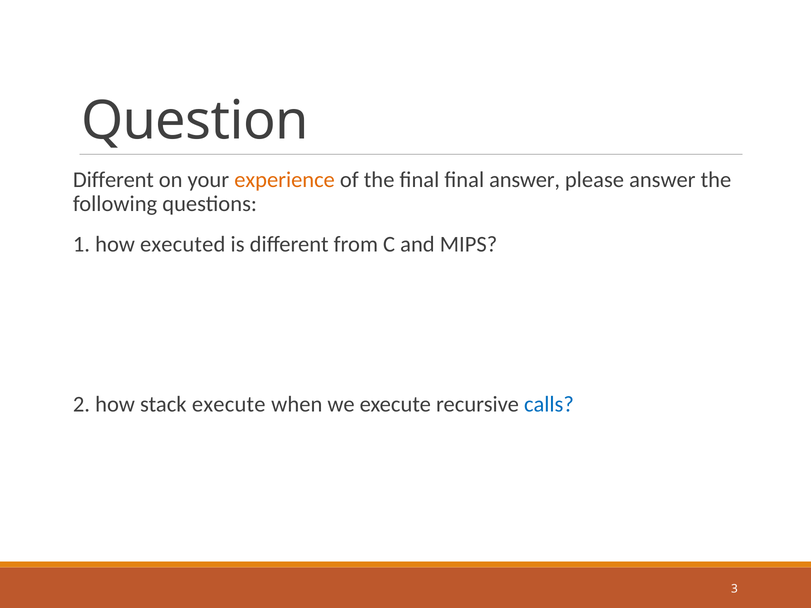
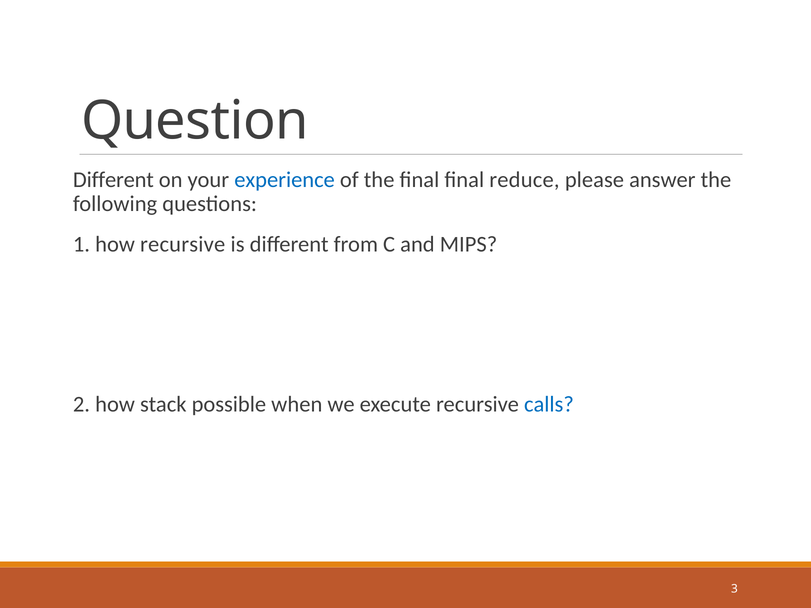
experience colour: orange -> blue (285, 180)
final answer: answer -> reduce (524, 180)
how executed: executed -> recursive (183, 244)
stack execute: execute -> possible (229, 405)
